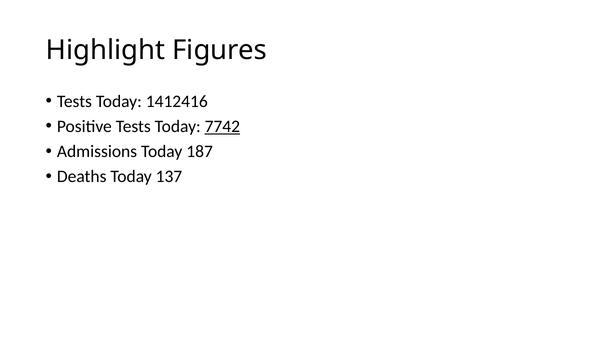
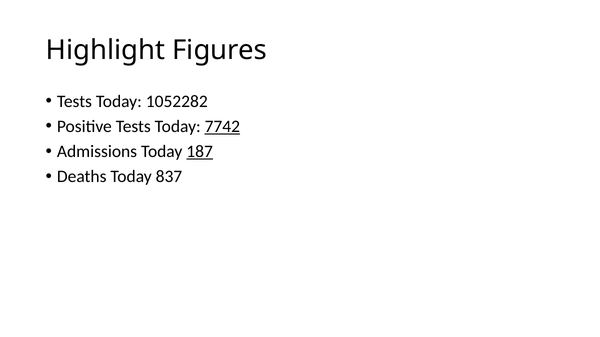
1412416: 1412416 -> 1052282 (177, 101)
187 underline: none -> present (200, 152)
137: 137 -> 837 (169, 177)
